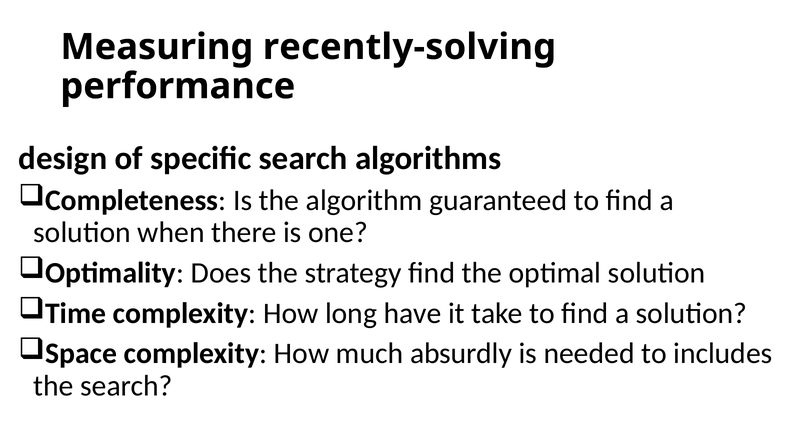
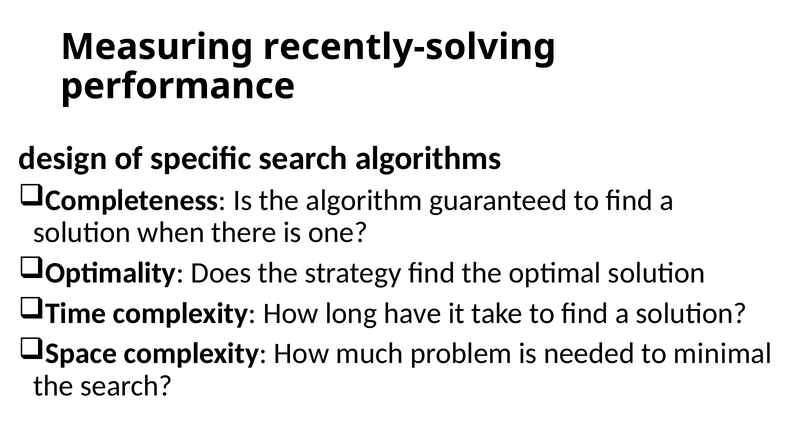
absurdly: absurdly -> problem (461, 353)
includes: includes -> minimal (723, 353)
